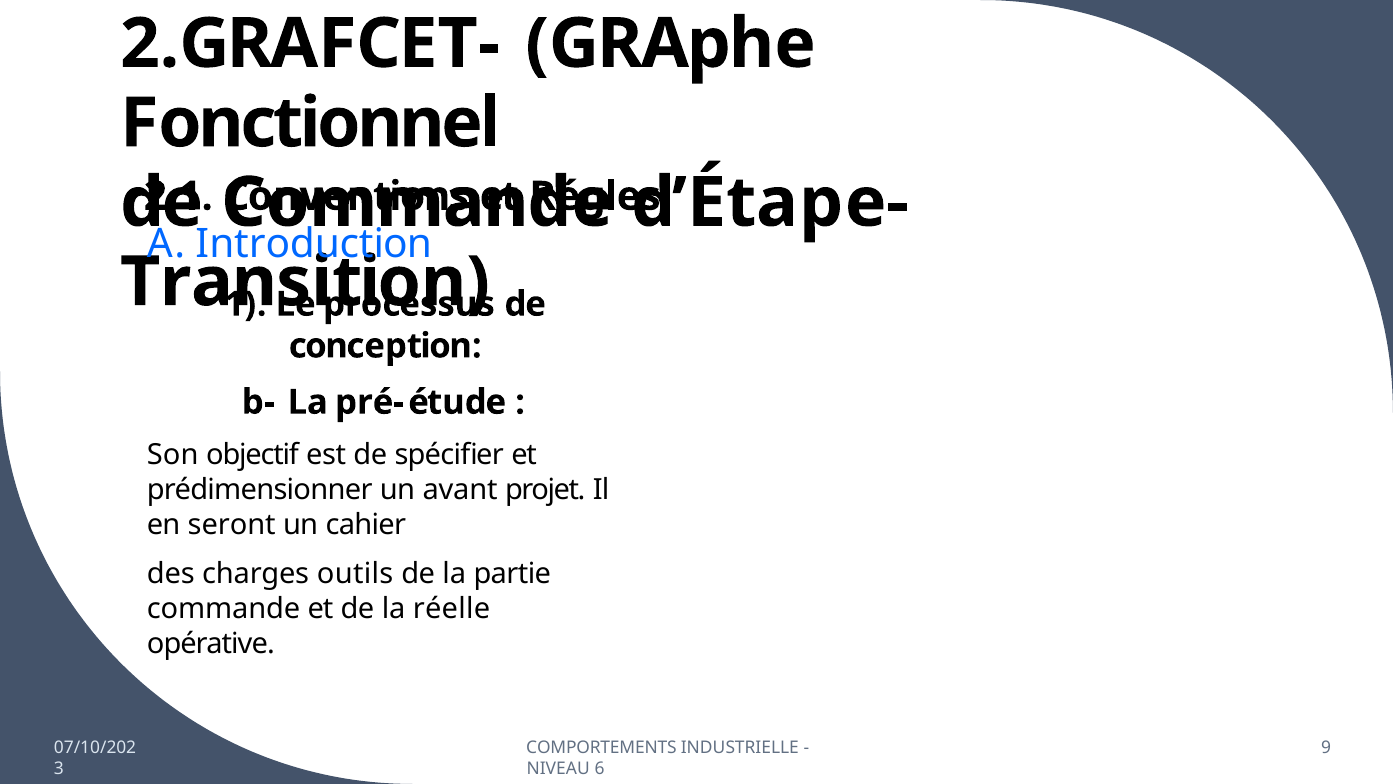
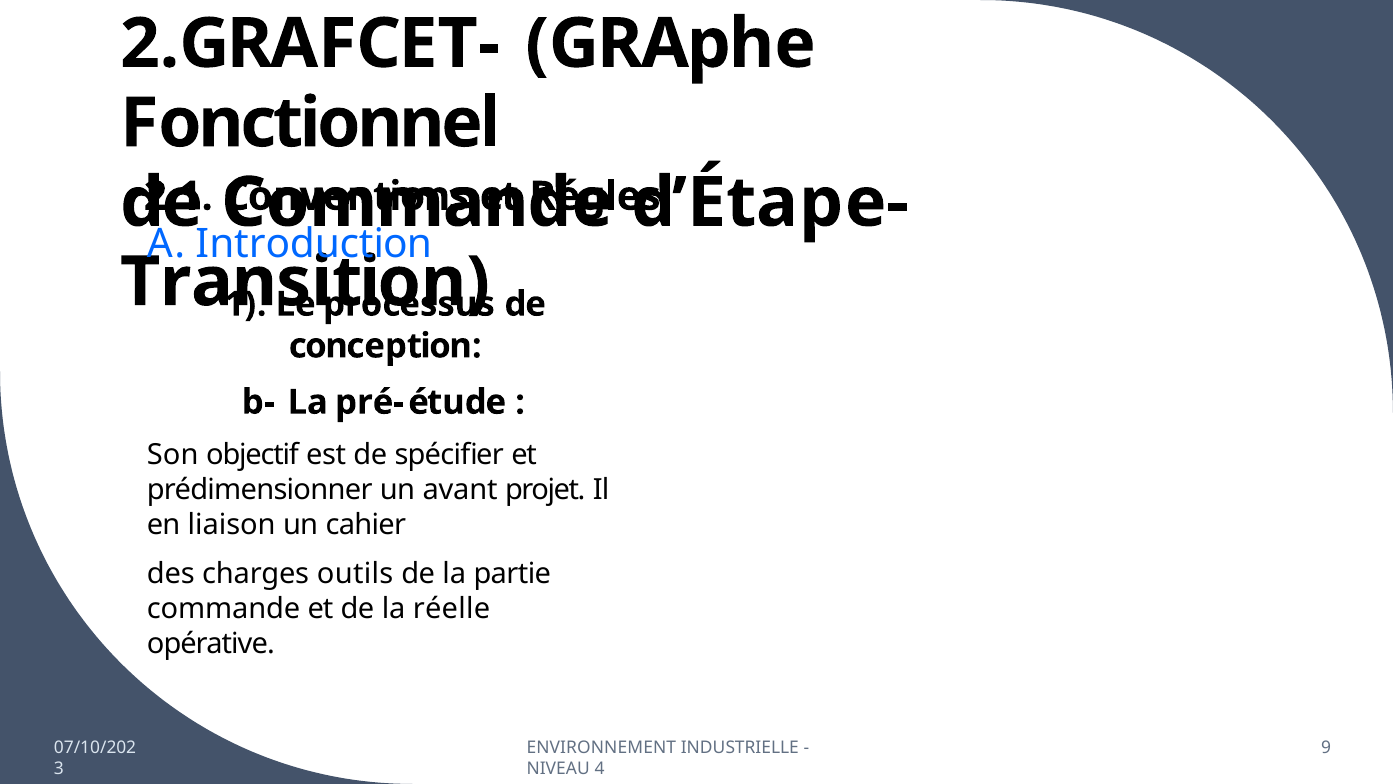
seront: seront -> liaison (232, 524)
COMPORTEMENTS: COMPORTEMENTS -> ENVIRONNEMENT (601, 748)
6: 6 -> 4 (600, 768)
